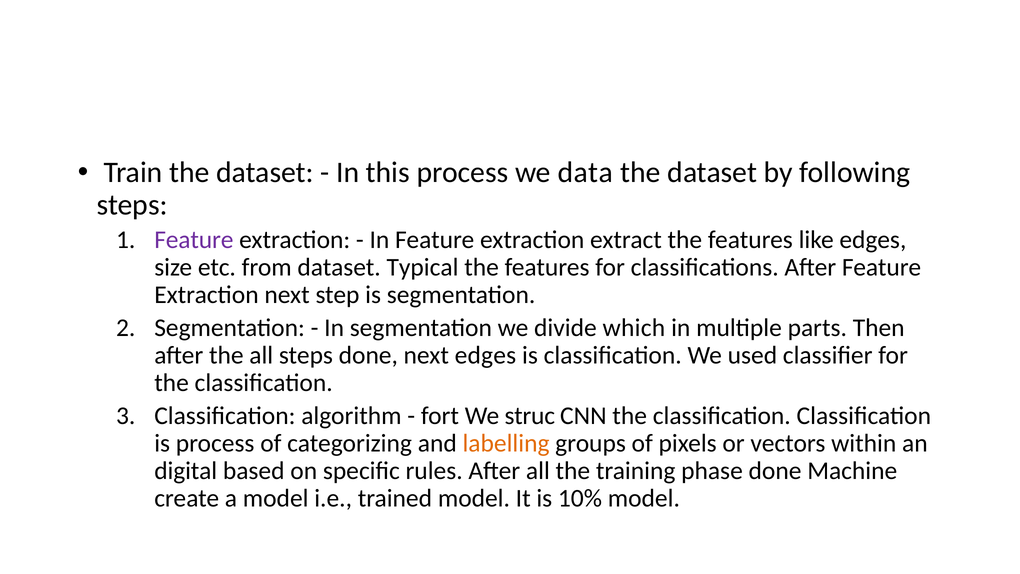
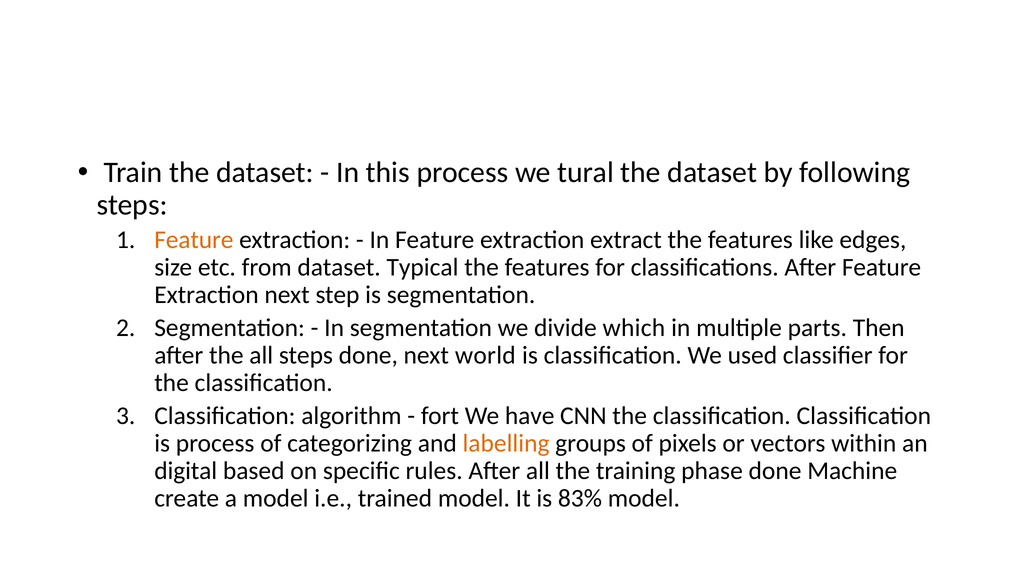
data: data -> tural (586, 172)
Feature colour: purple -> orange (194, 240)
next edges: edges -> world (485, 355)
struc: struc -> have (530, 416)
10%: 10% -> 83% (580, 498)
